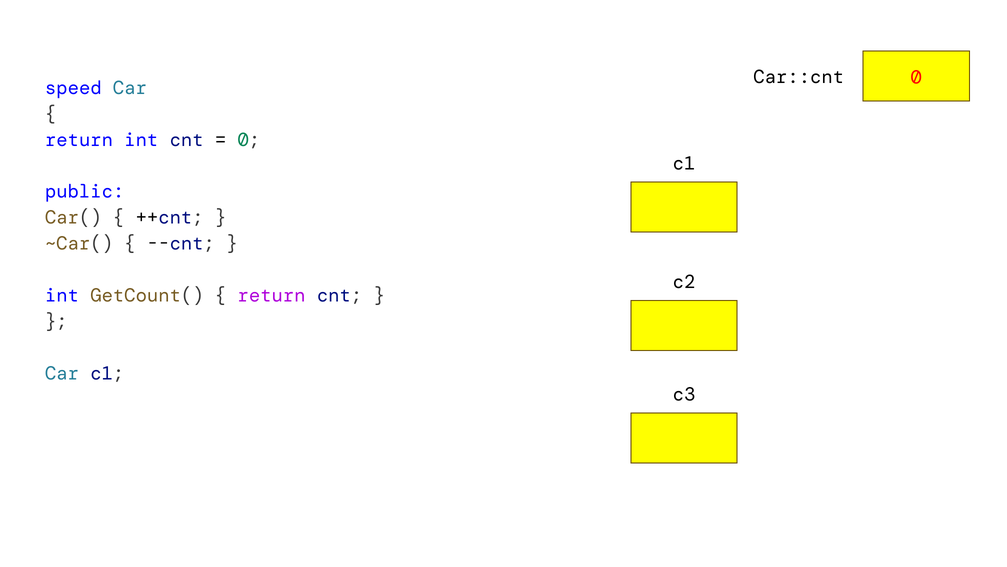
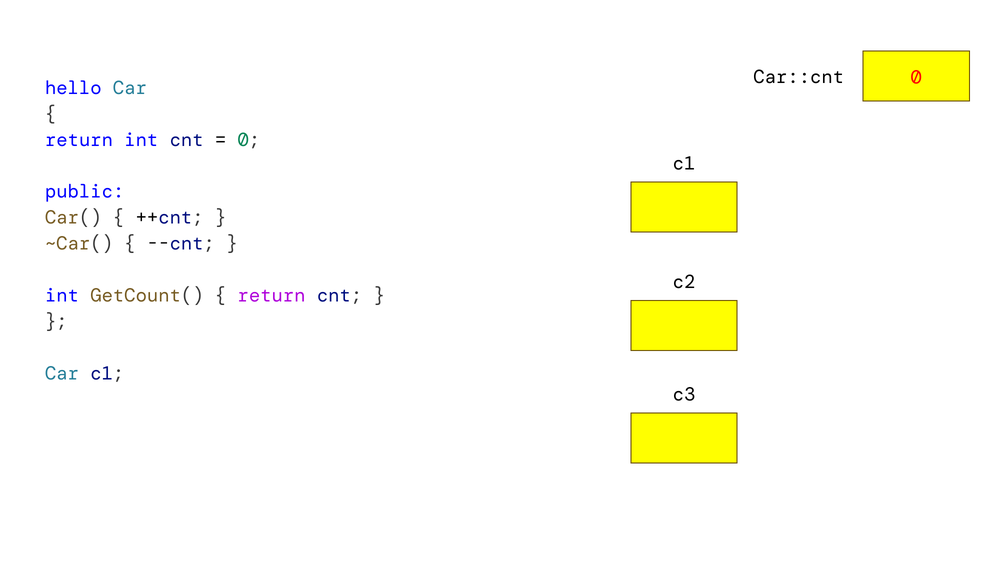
speed: speed -> hello (73, 88)
